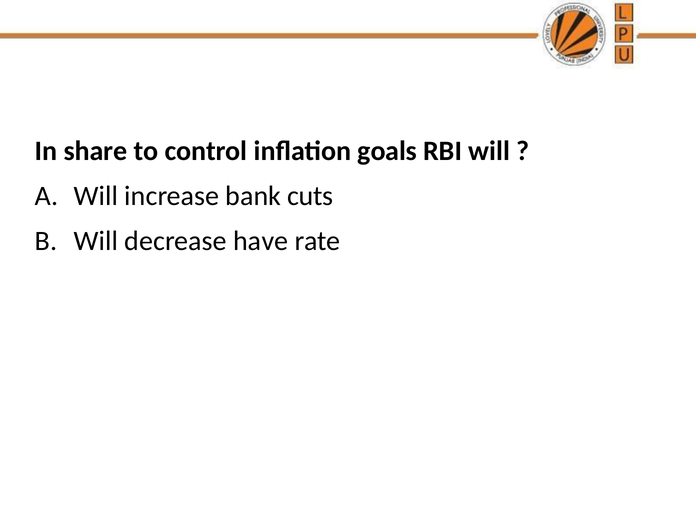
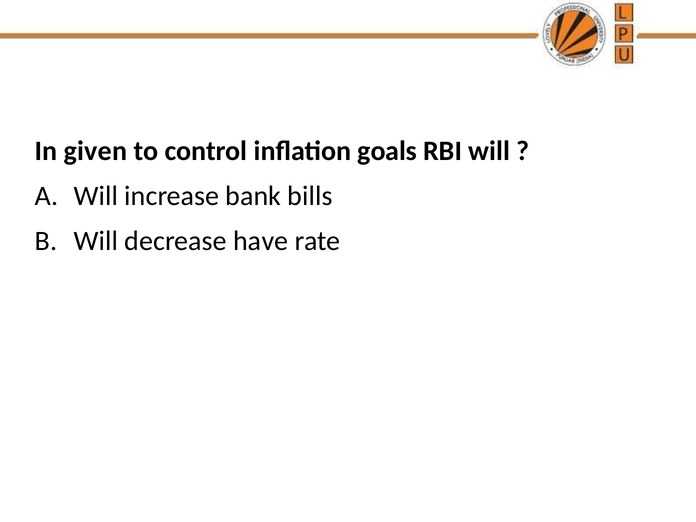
share: share -> given (95, 151)
cuts: cuts -> bills (310, 196)
